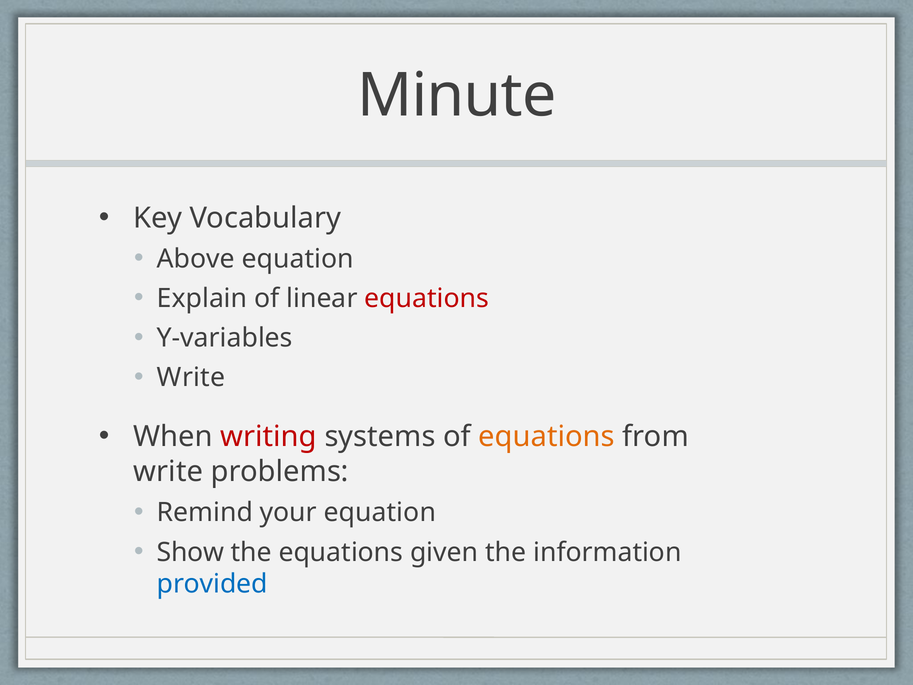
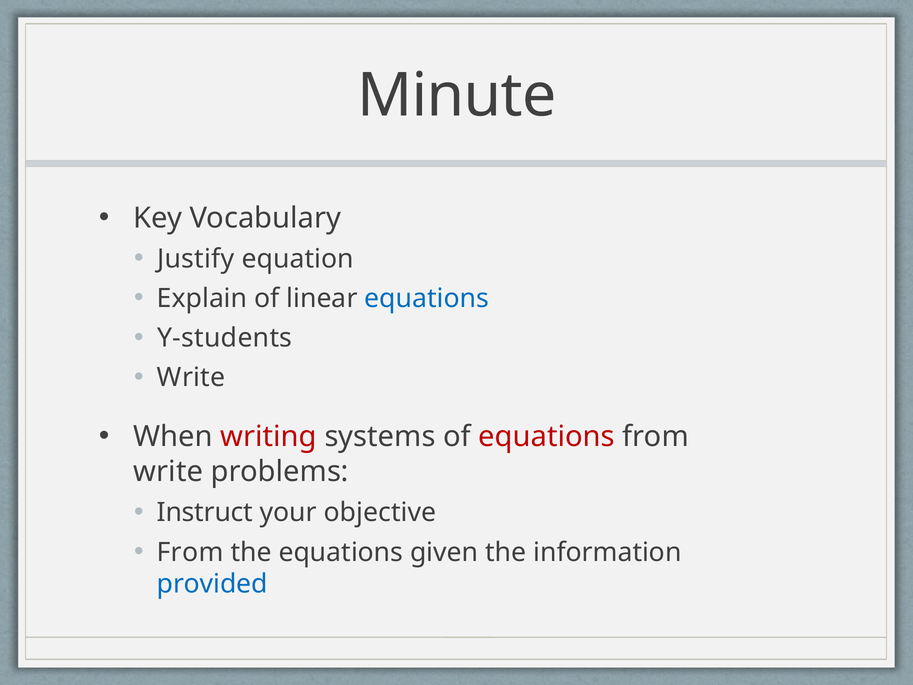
Above: Above -> Justify (196, 259)
equations colour: red -> blue (427, 298)
Y-variables: Y-variables -> Y-students (225, 338)
equations colour: orange -> red (547, 437)
Remind: Remind -> Instruct (205, 512)
your equation: equation -> objective (380, 512)
Show: Show -> From (190, 552)
